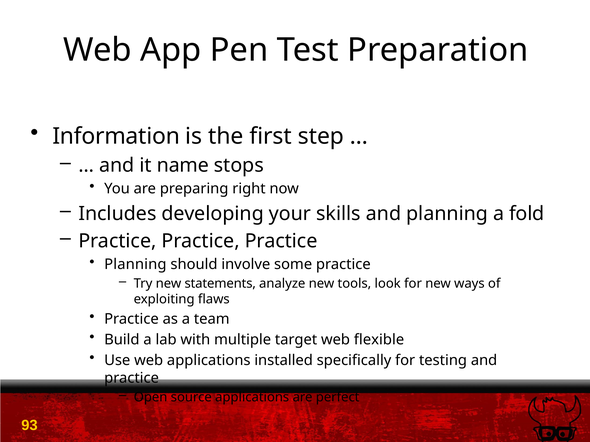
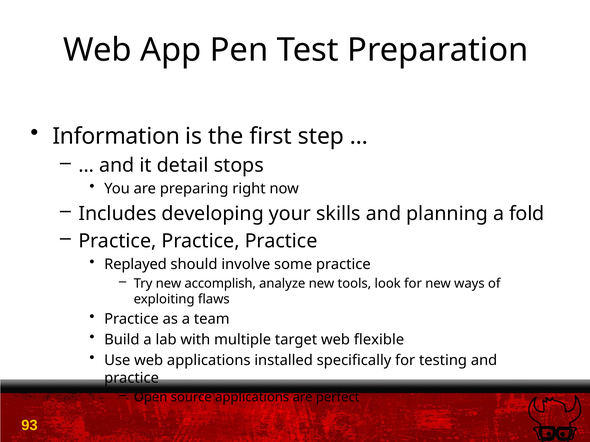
name: name -> detail (183, 166)
Planning: Planning -> Replayed (136, 265)
statements: statements -> accomplish (220, 284)
